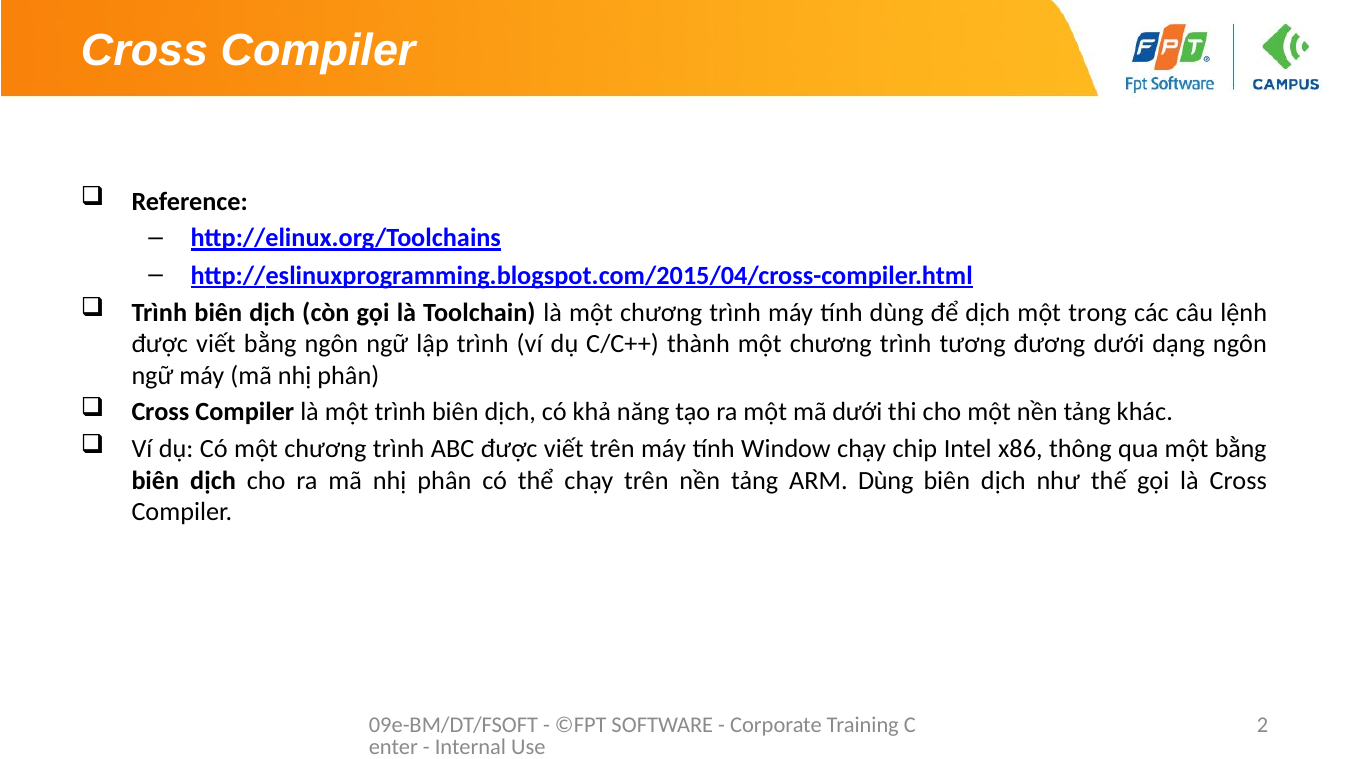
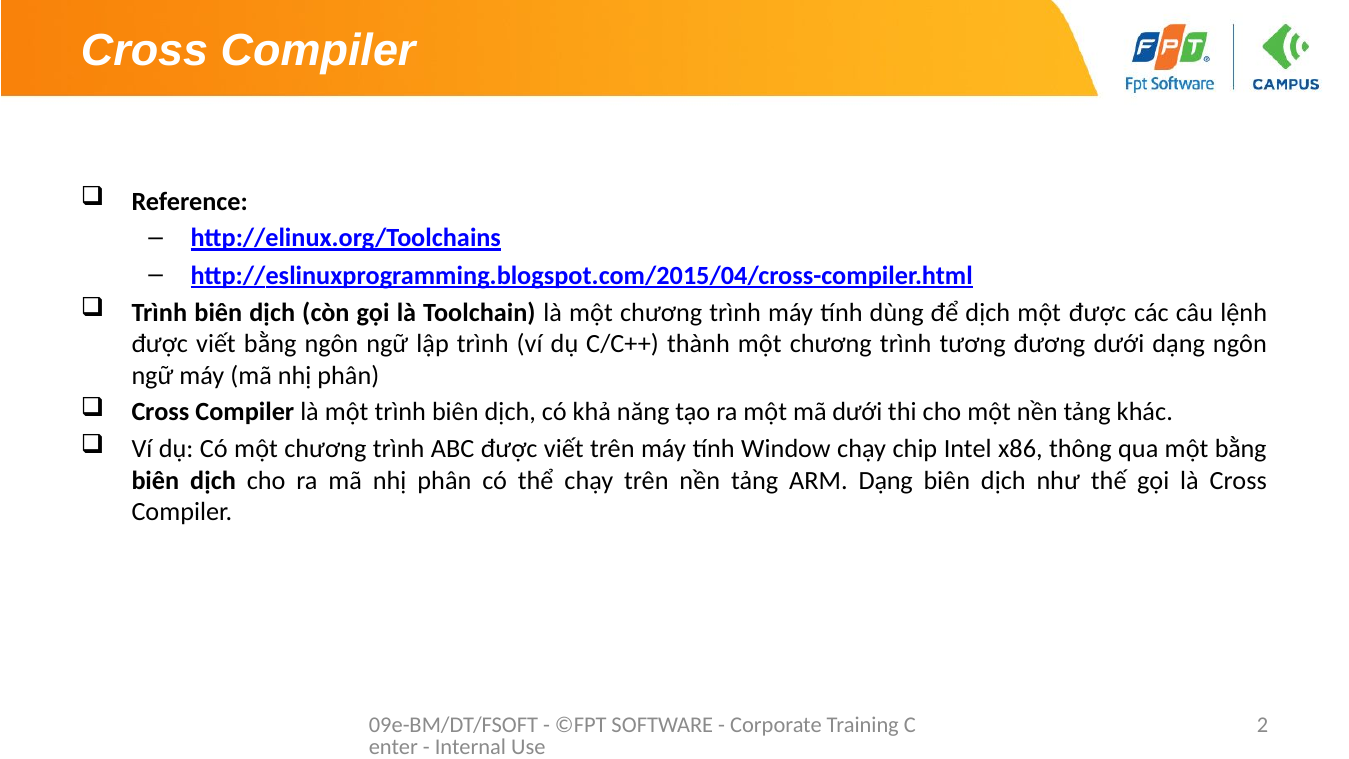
một trong: trong -> được (1097, 312)
ARM Dùng: Dùng -> Dạng (886, 480)
